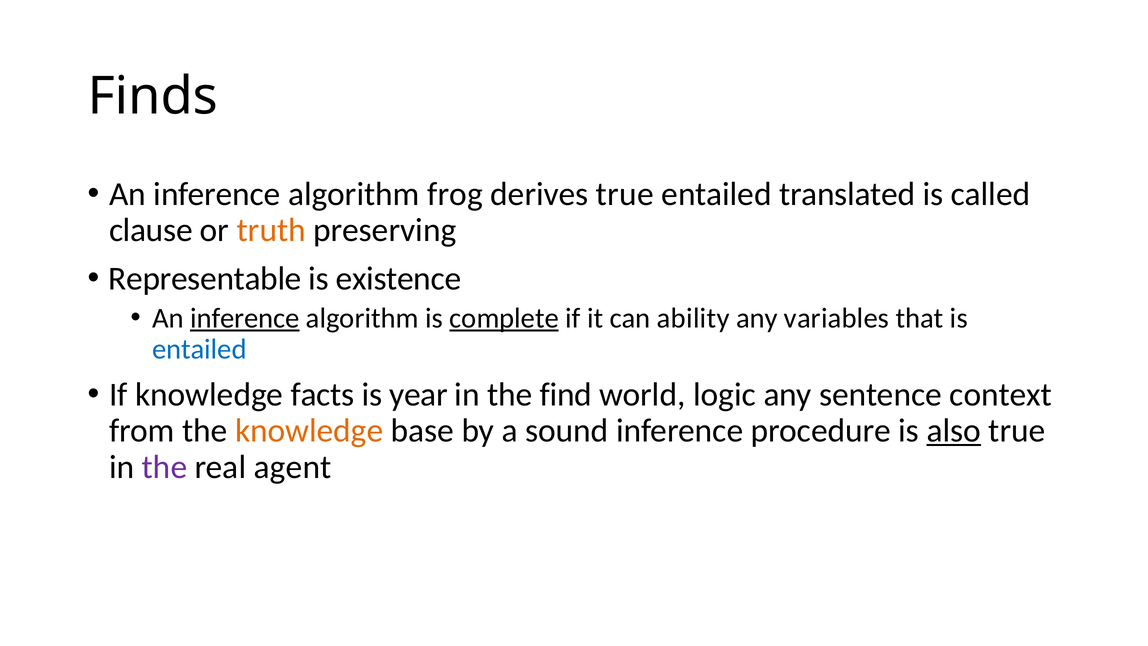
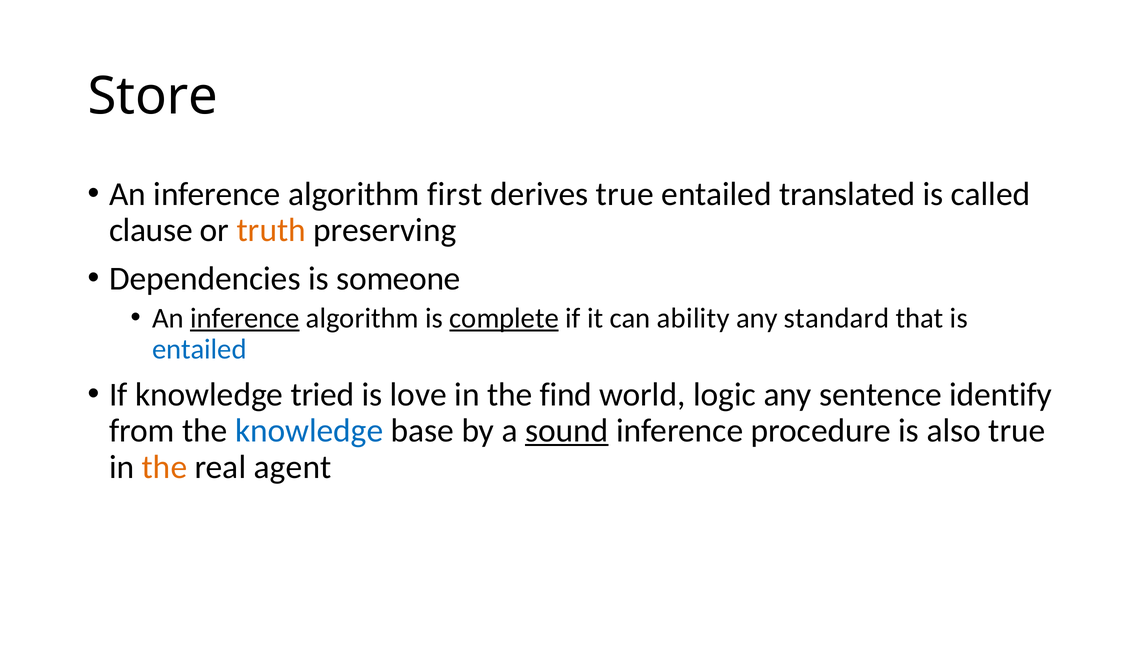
Finds: Finds -> Store (153, 96)
frog: frog -> first (455, 194)
Representable: Representable -> Dependencies (205, 278)
existence: existence -> someone (398, 278)
variables: variables -> standard (837, 318)
facts: facts -> tried (322, 394)
year: year -> love (418, 394)
context: context -> identify (1001, 394)
knowledge colour: orange -> blue (309, 431)
sound underline: none -> present (567, 431)
also underline: present -> none (954, 431)
the colour: purple -> orange (164, 467)
